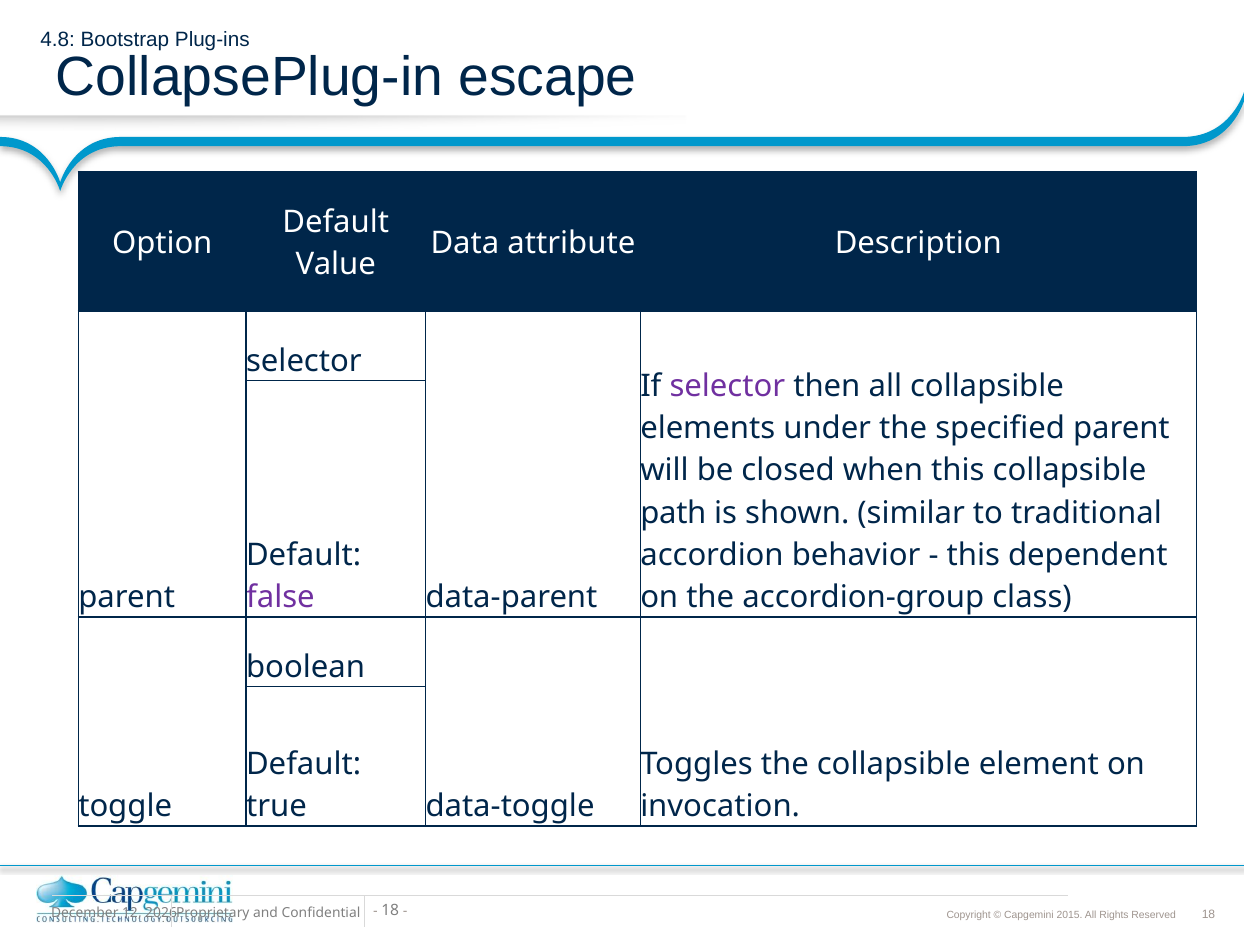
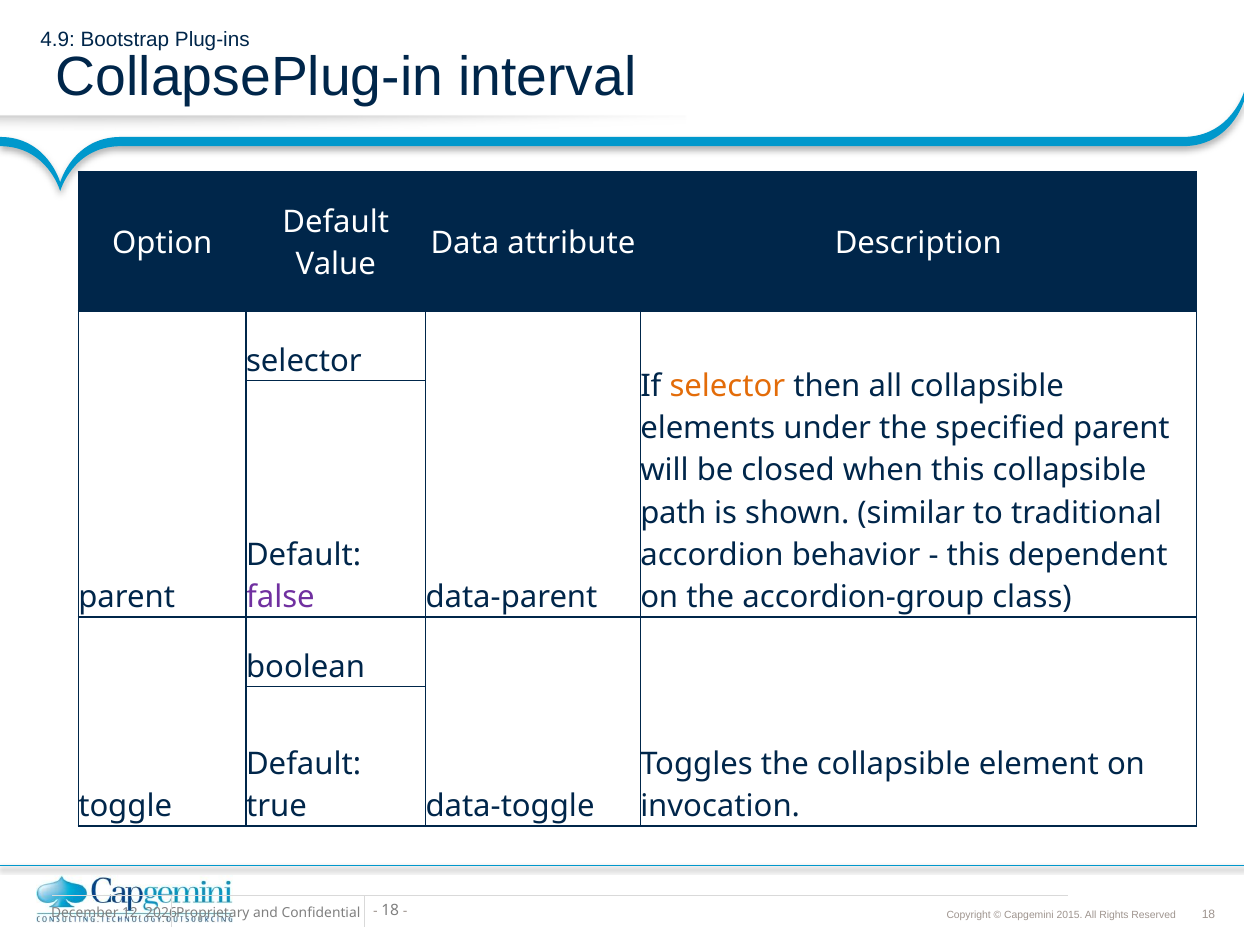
4.8: 4.8 -> 4.9 (58, 39)
escape: escape -> interval (548, 77)
selector colour: purple -> orange (727, 386)
